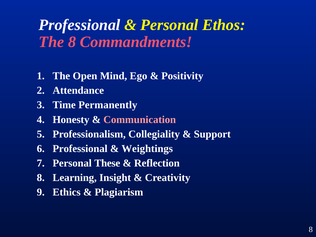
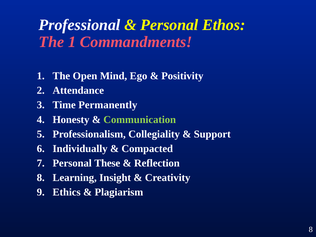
The 8: 8 -> 1 (72, 42)
Communication colour: pink -> light green (140, 120)
Professional: Professional -> Individually (80, 149)
Weightings: Weightings -> Compacted (147, 149)
